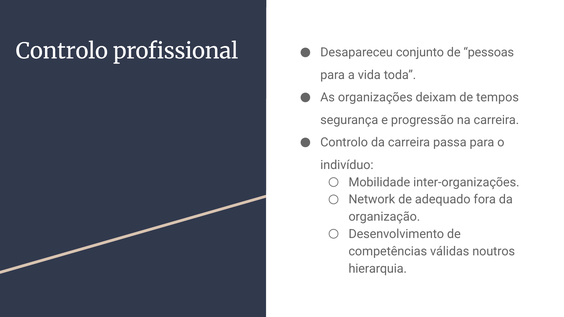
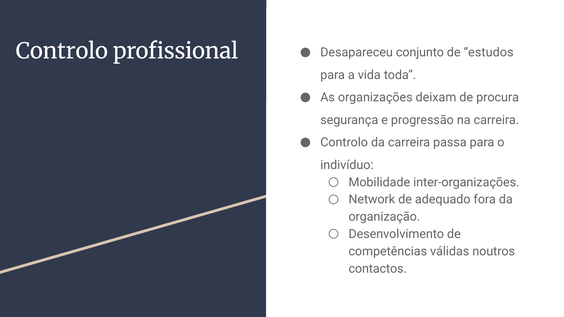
pessoas: pessoas -> estudos (489, 52)
tempos: tempos -> procura (498, 97)
hierarquia: hierarquia -> contactos (378, 269)
